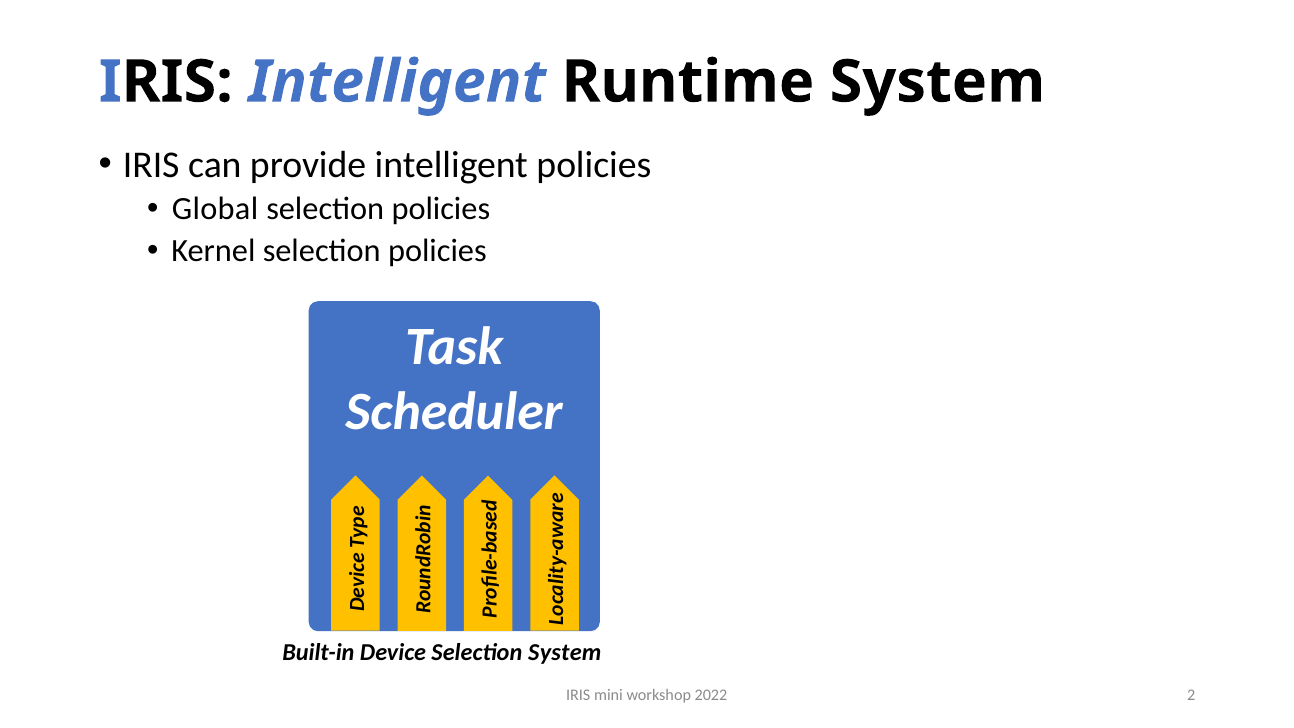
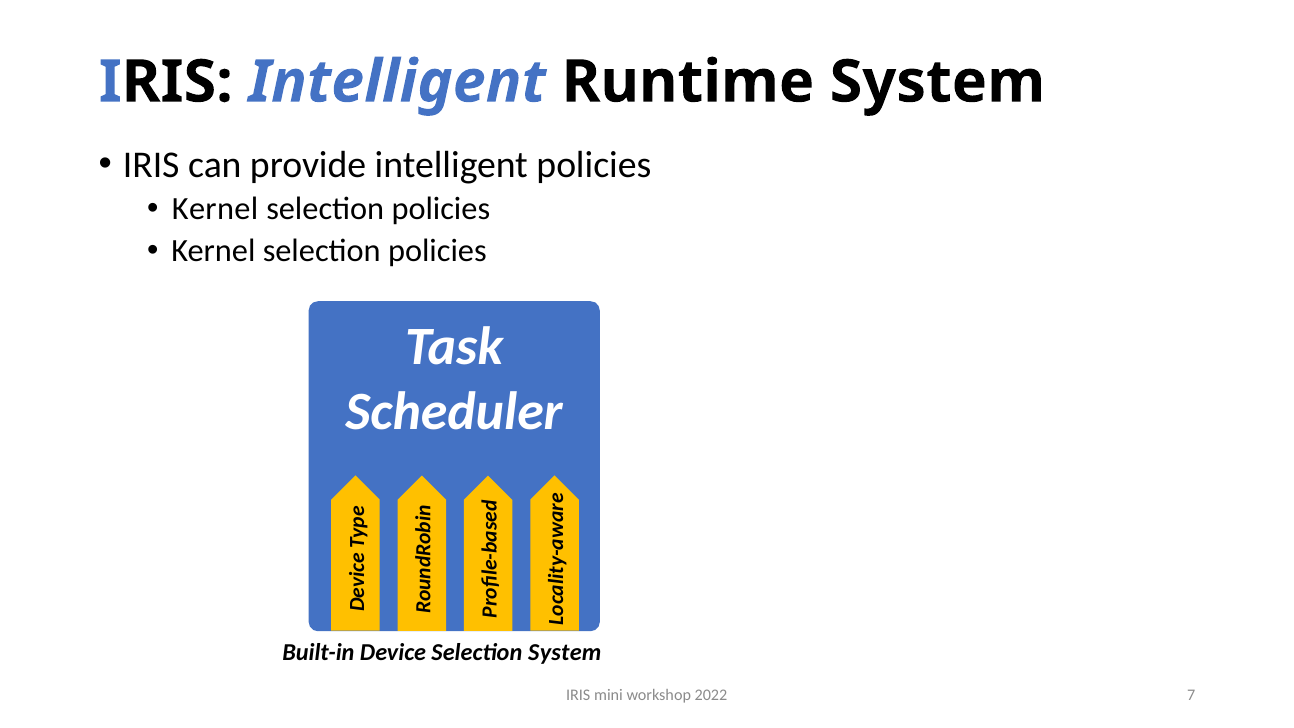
Global: Global -> Kernel (215, 209)
2: 2 -> 7 (1191, 695)
